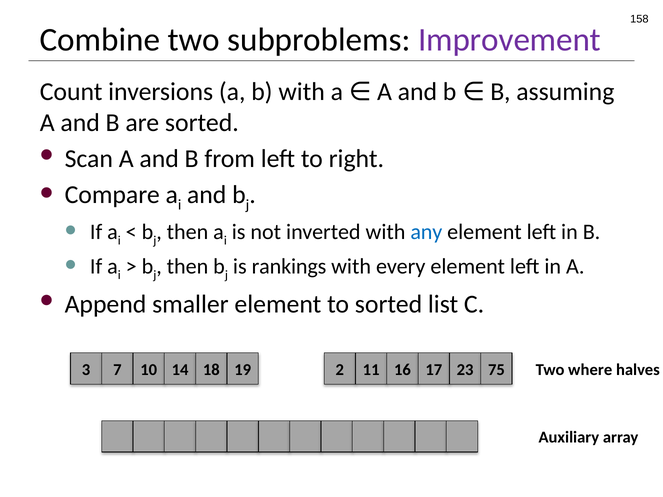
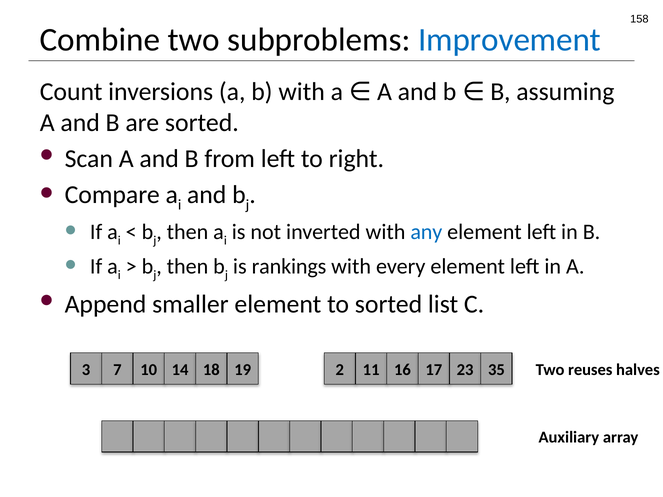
Improvement colour: purple -> blue (510, 40)
where: where -> reuses (590, 370)
75: 75 -> 35 (496, 370)
